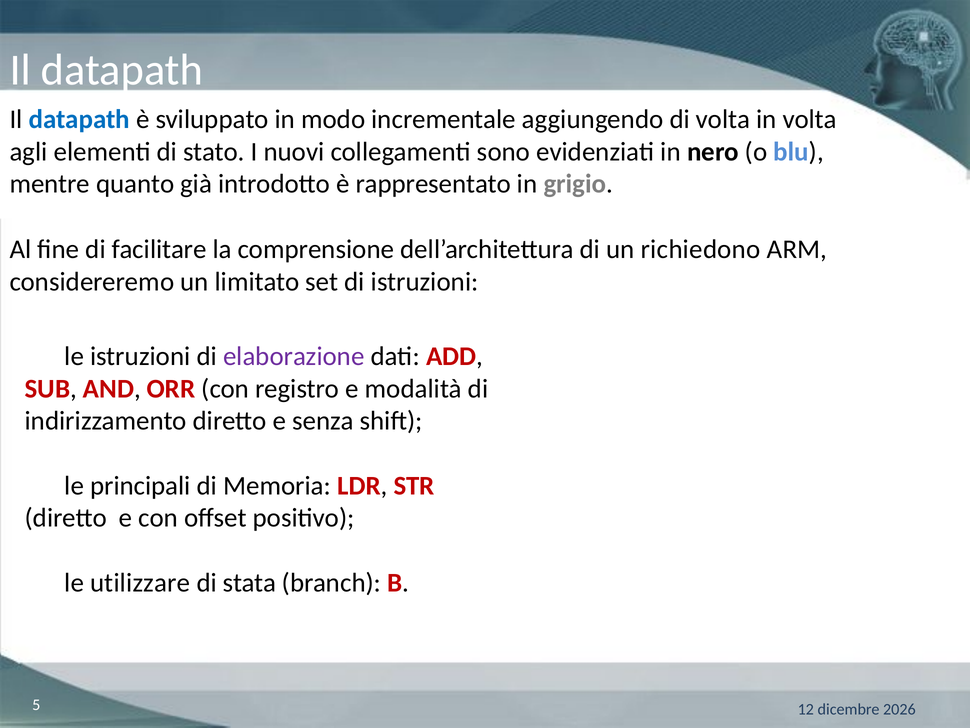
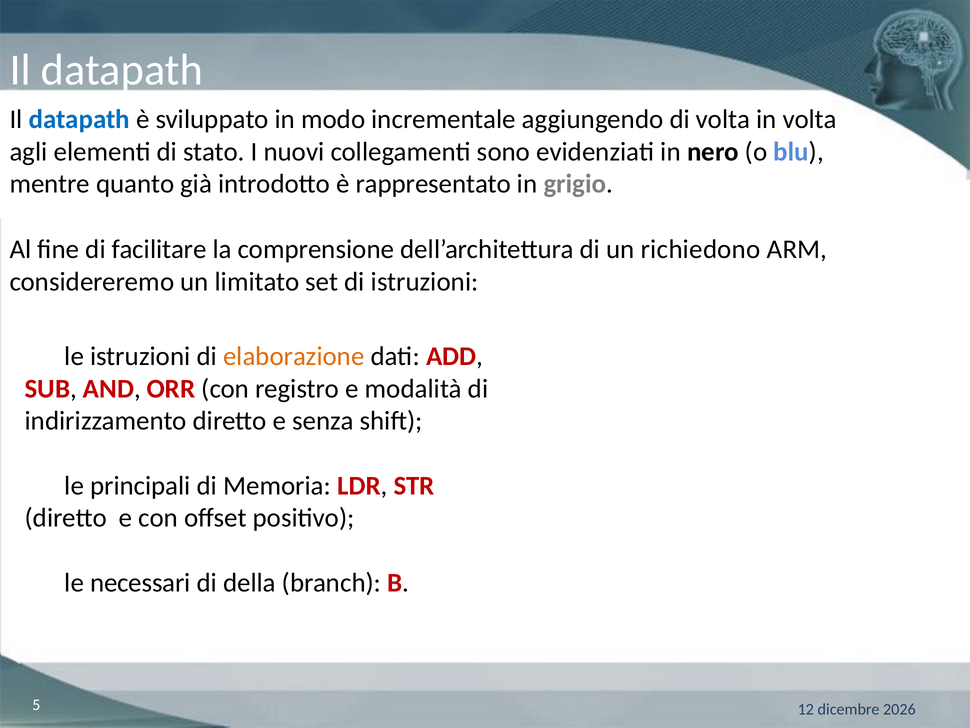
elaborazione colour: purple -> orange (294, 356)
utilizzare: utilizzare -> necessari (140, 582)
stata: stata -> della (249, 582)
